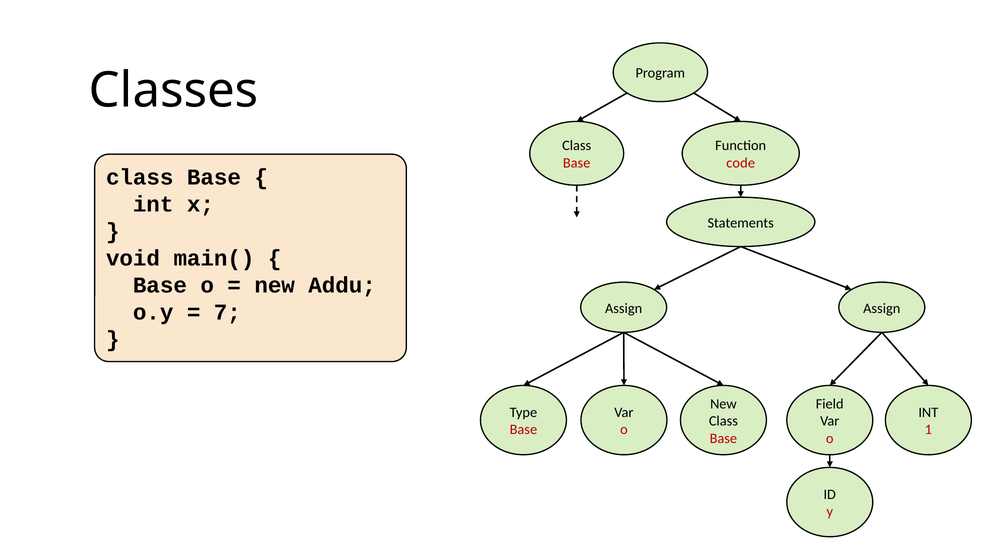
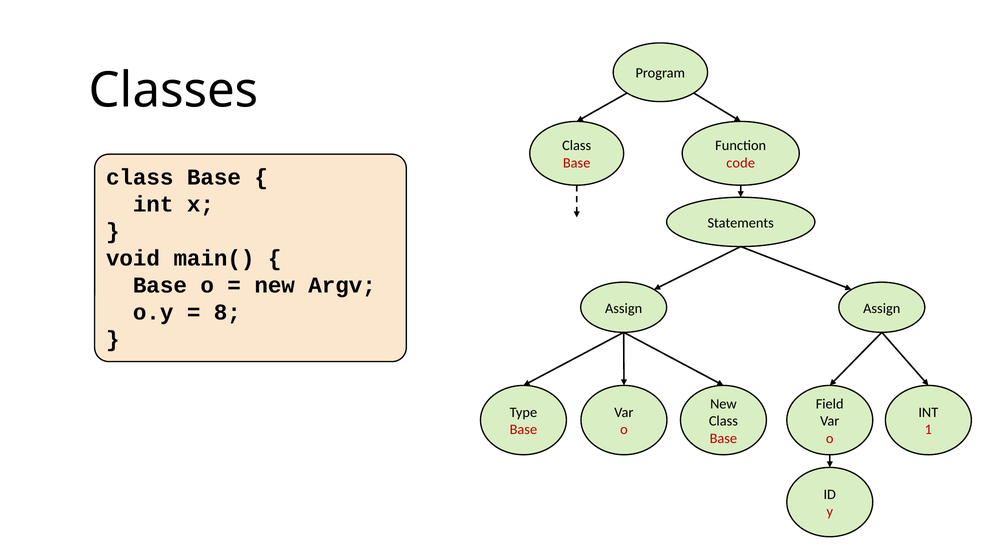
Addu: Addu -> Argv (342, 285)
7: 7 -> 8 (227, 312)
